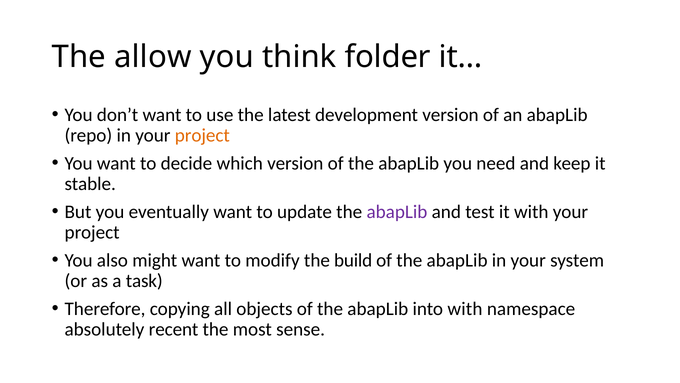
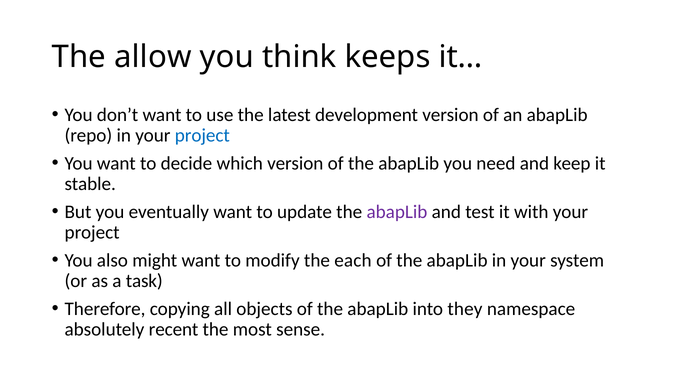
folder: folder -> keeps (388, 57)
project colour: orange -> blue (202, 135)
build: build -> each (353, 260)
into with: with -> they (465, 308)
